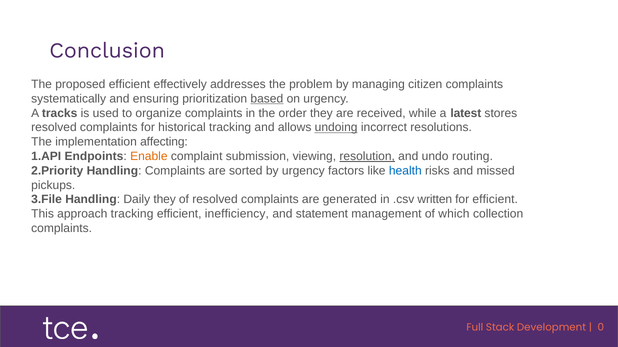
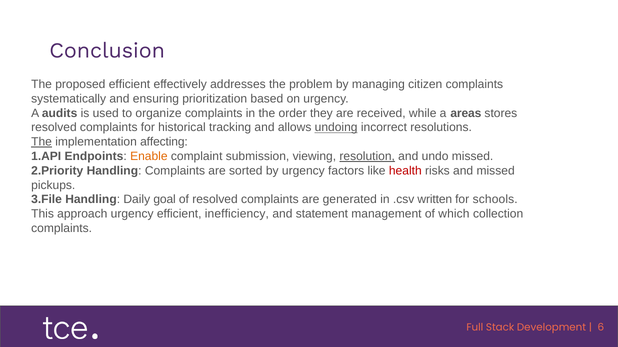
based underline: present -> none (267, 99)
tracks: tracks -> audits (60, 113)
latest: latest -> areas (466, 113)
The underline: none -> present (42, 142)
undo routing: routing -> missed (473, 157)
health colour: blue -> red (405, 171)
Daily they: they -> goal (165, 200)
for efficient: efficient -> schools (495, 200)
approach tracking: tracking -> urgency (132, 214)
0: 0 -> 6 (601, 328)
